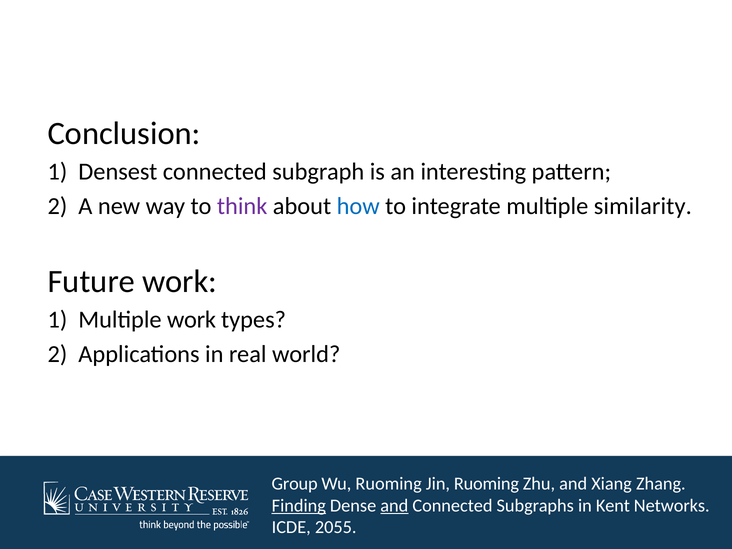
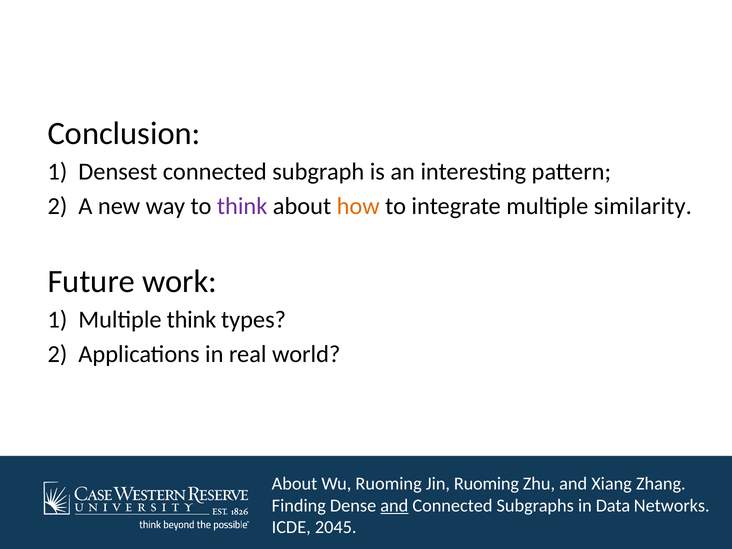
how colour: blue -> orange (358, 206)
Multiple work: work -> think (191, 320)
Group: Group -> About (295, 484)
Finding underline: present -> none (299, 505)
Kent: Kent -> Data (613, 505)
2055: 2055 -> 2045 (336, 527)
